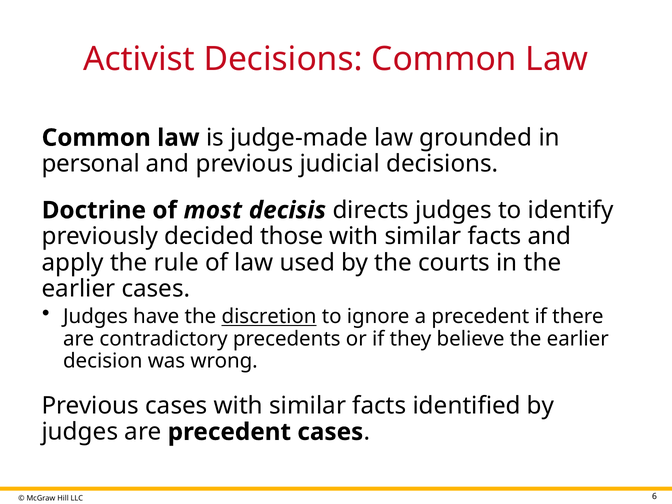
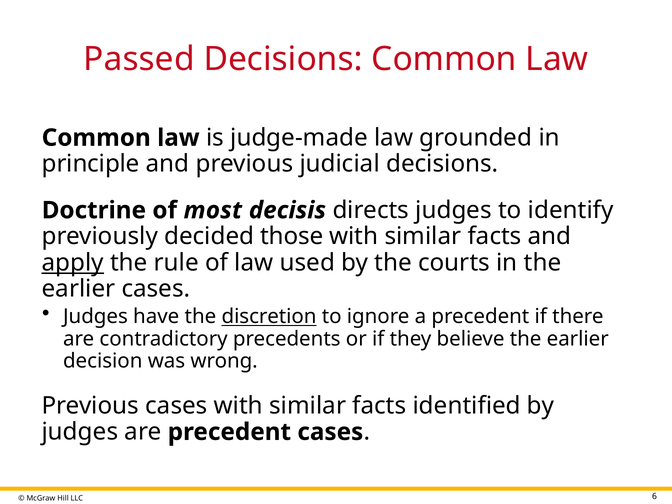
Activist: Activist -> Passed (139, 59)
personal: personal -> principle (91, 164)
apply underline: none -> present (73, 263)
